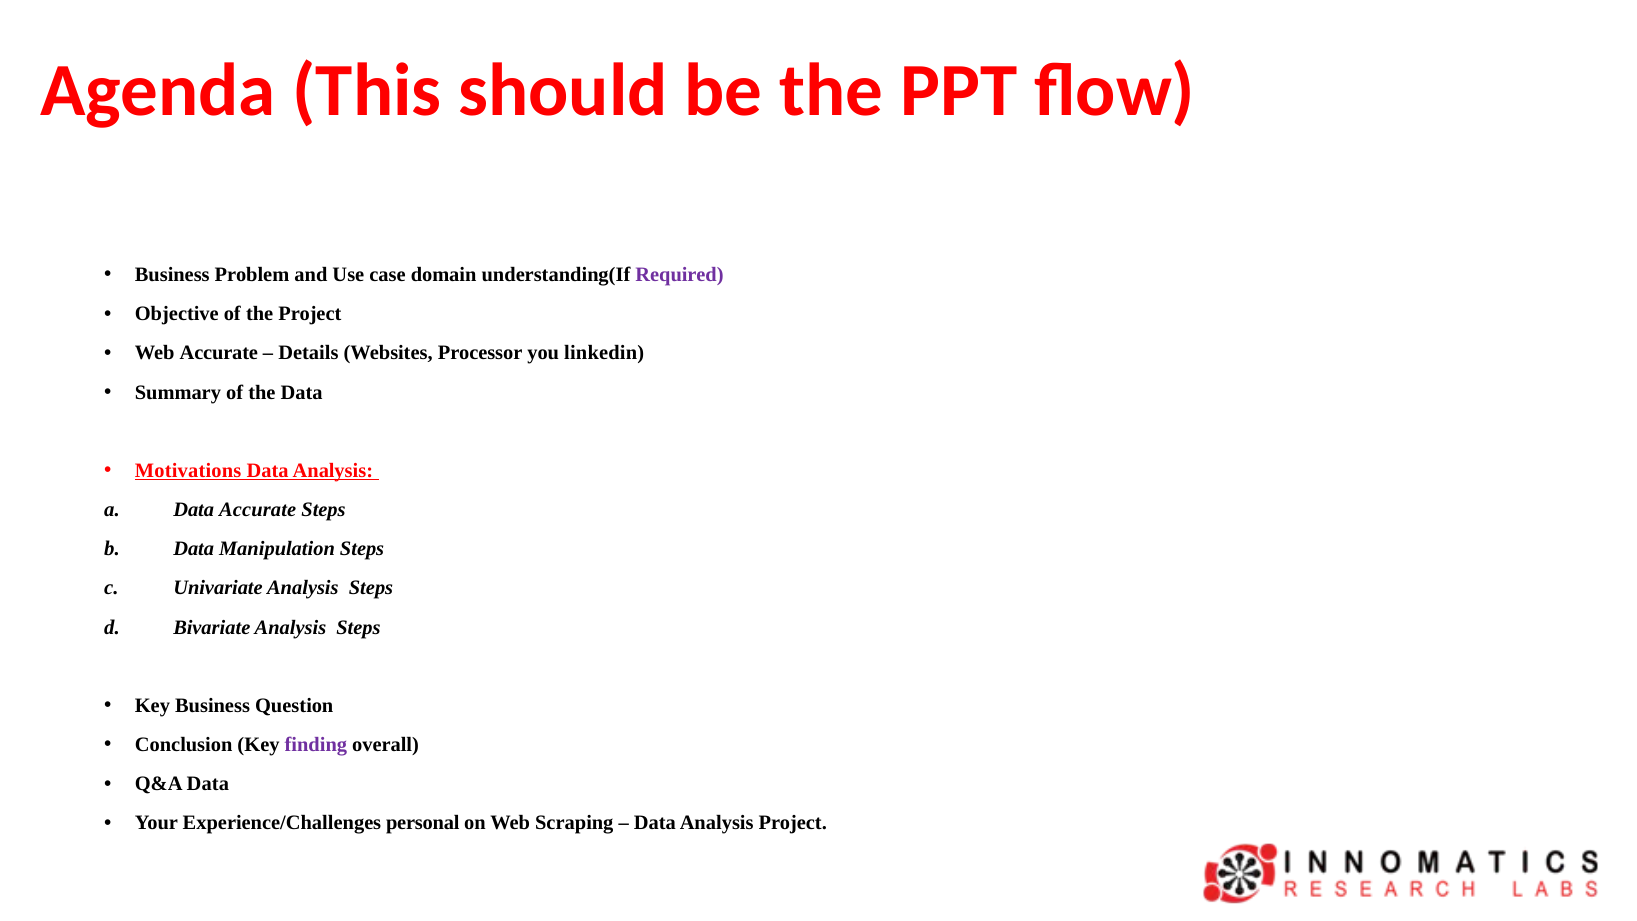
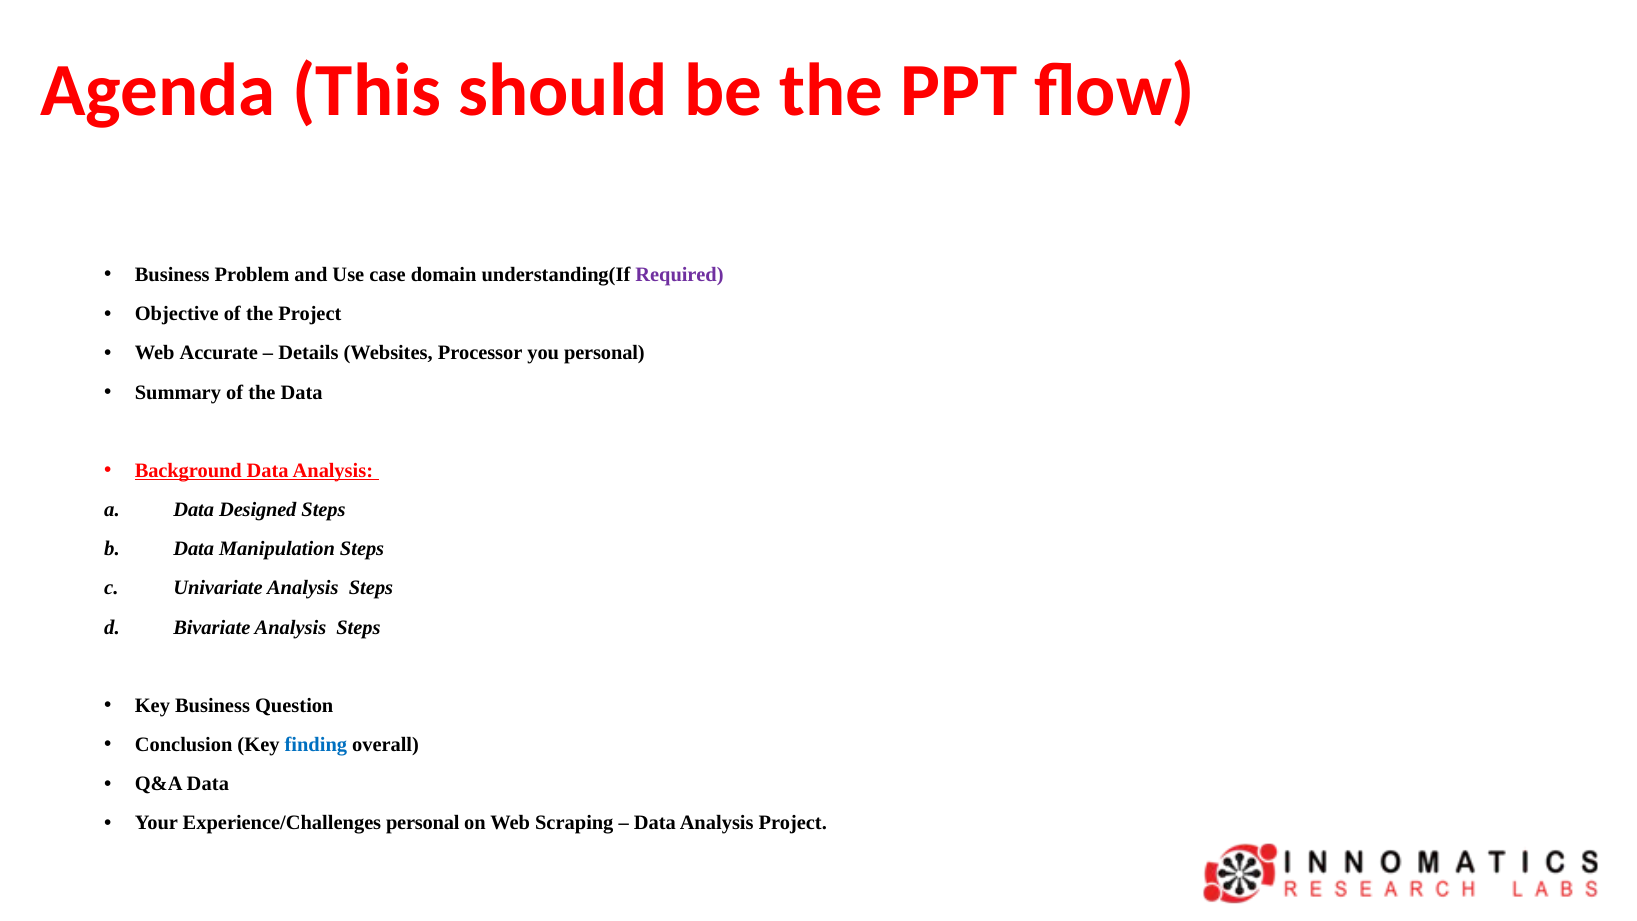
you linkedin: linkedin -> personal (604, 353)
Motivations: Motivations -> Background (188, 471)
Data Accurate: Accurate -> Designed (258, 510)
finding colour: purple -> blue (316, 745)
